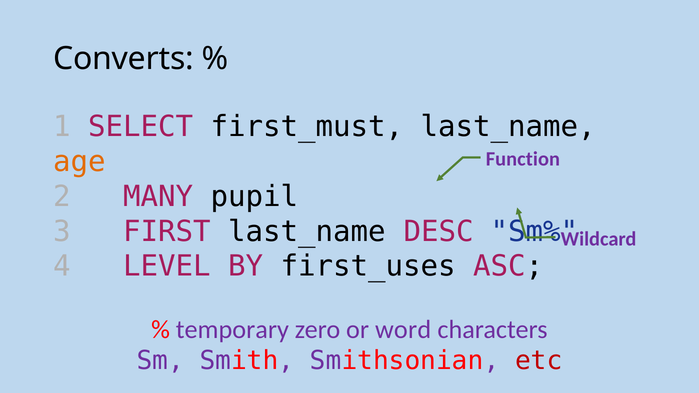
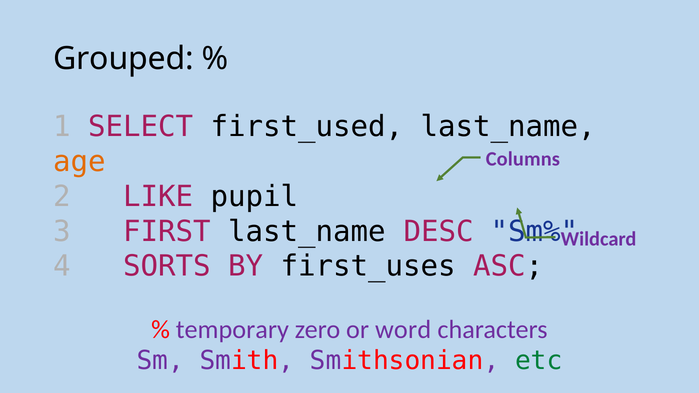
Converts: Converts -> Grouped (123, 59)
first_must: first_must -> first_used (307, 127)
Function: Function -> Columns (523, 159)
MANY: MANY -> LIKE (158, 197)
LEVEL: LEVEL -> SORTS (167, 266)
etc colour: red -> green (539, 361)
